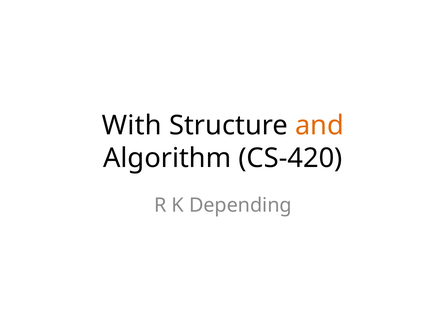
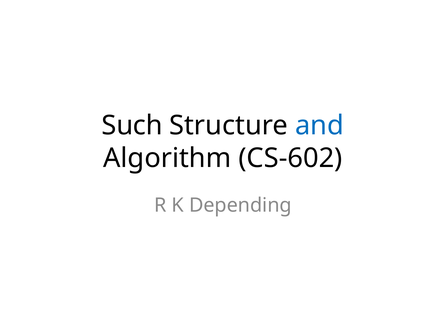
With: With -> Such (132, 125)
and colour: orange -> blue (319, 125)
CS-420: CS-420 -> CS-602 (290, 158)
